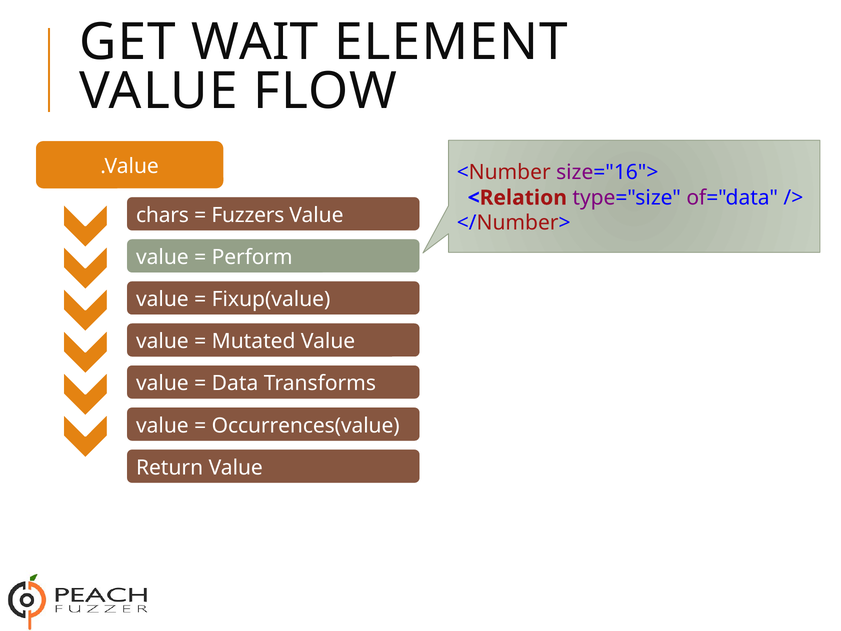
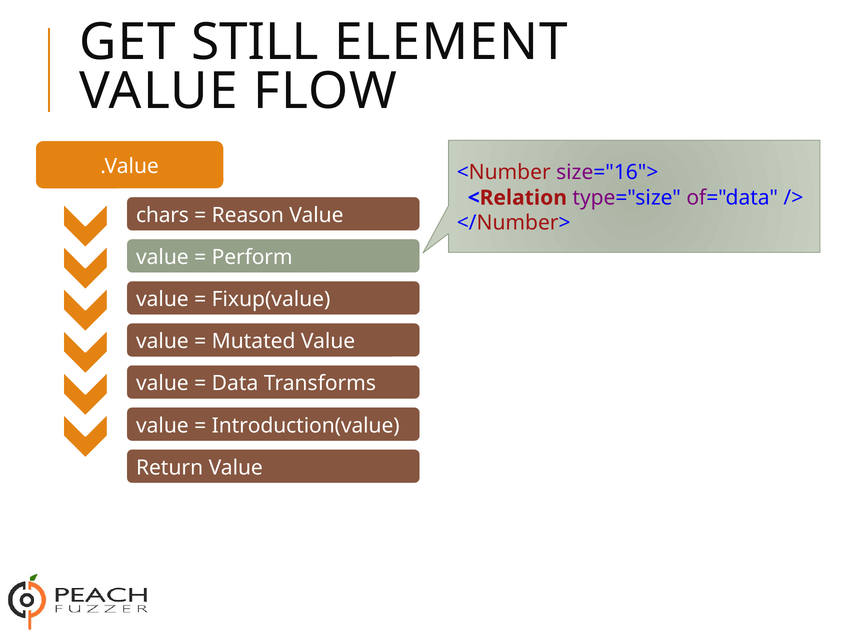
WAIT: WAIT -> STILL (255, 42)
Fuzzers: Fuzzers -> Reason (248, 215)
Occurrences(value: Occurrences(value -> Introduction(value (306, 425)
